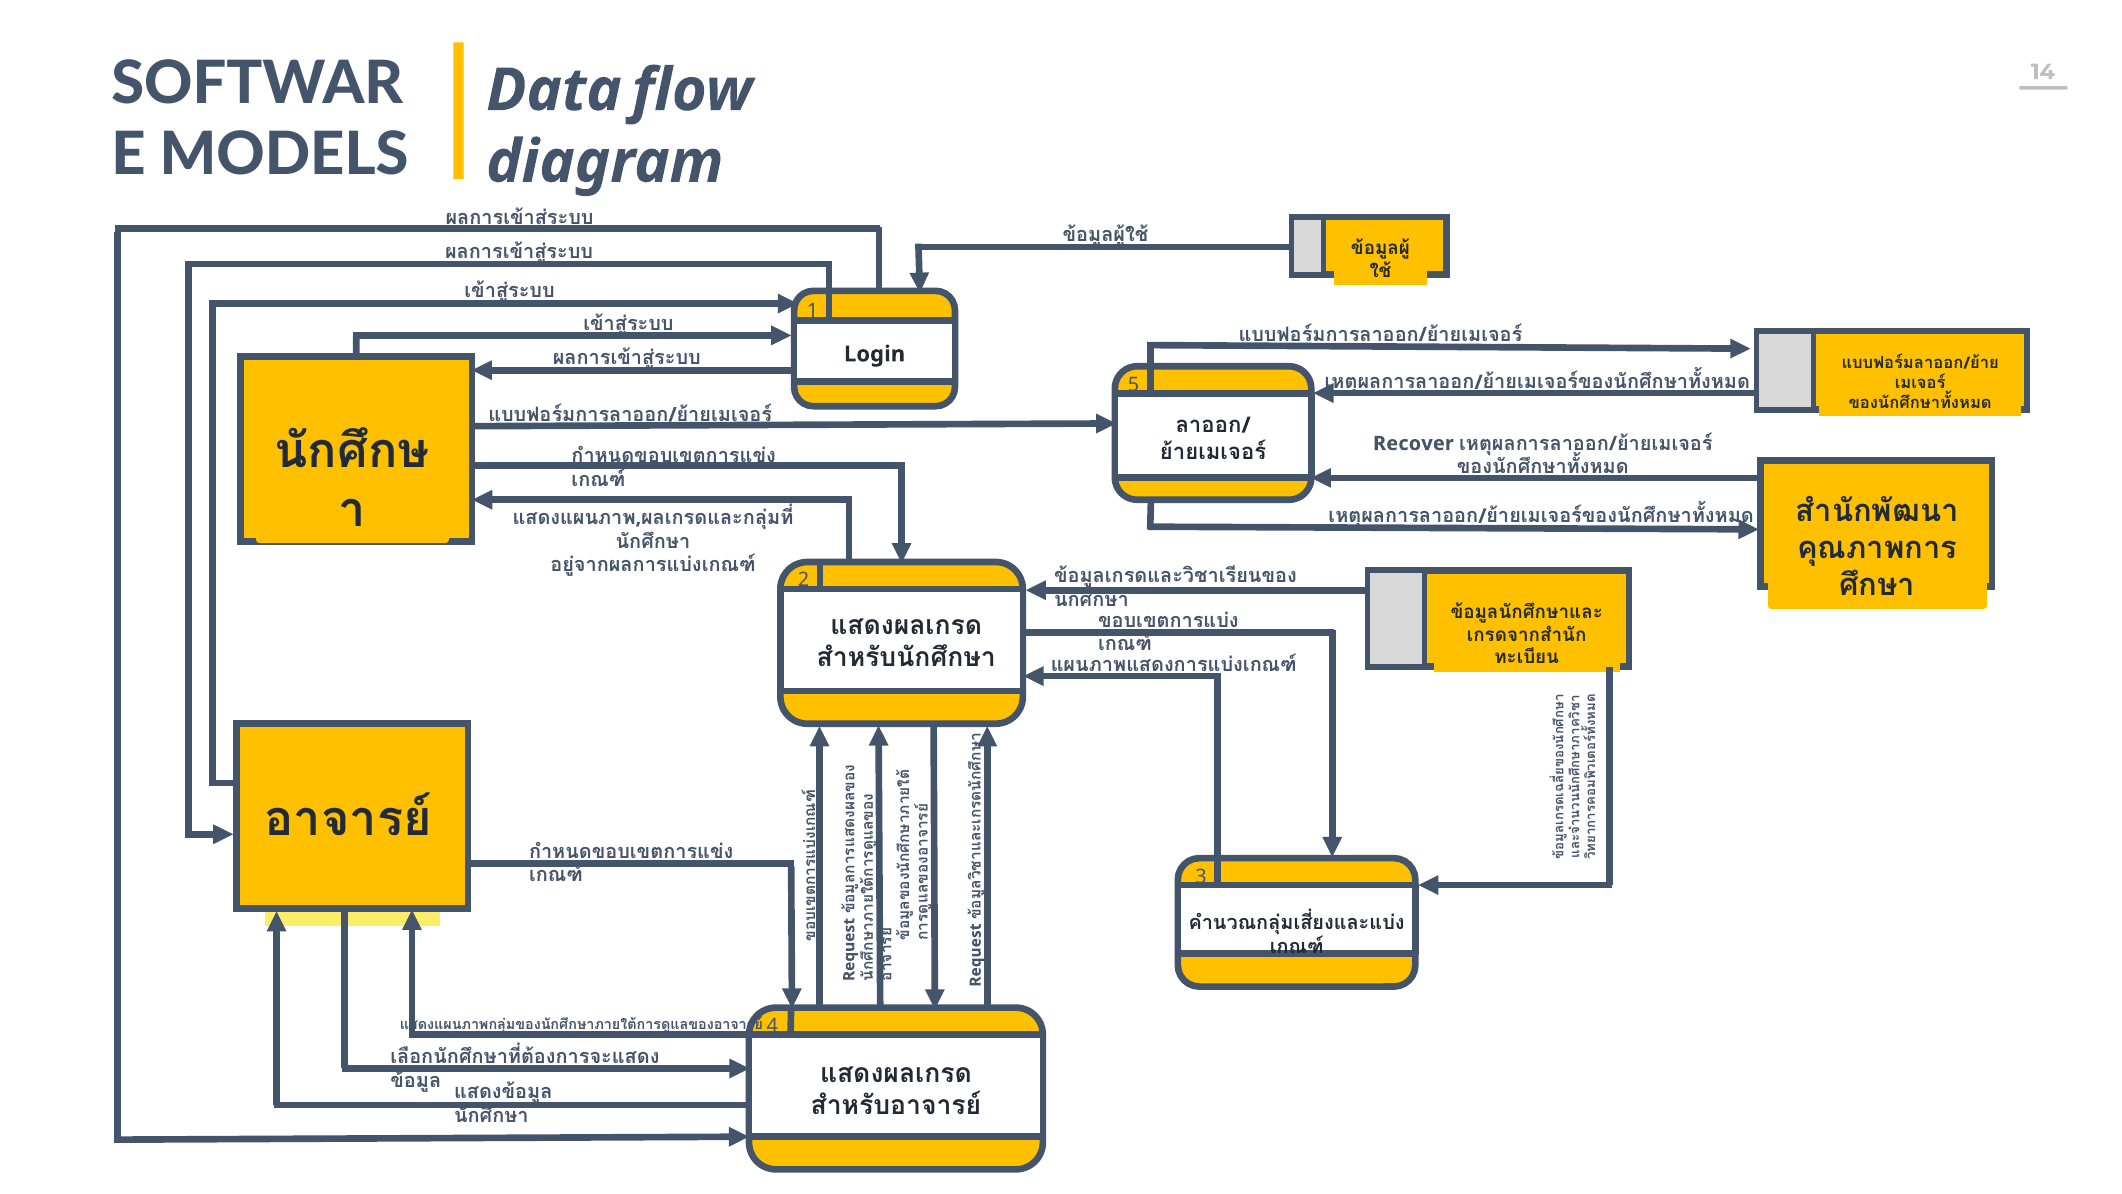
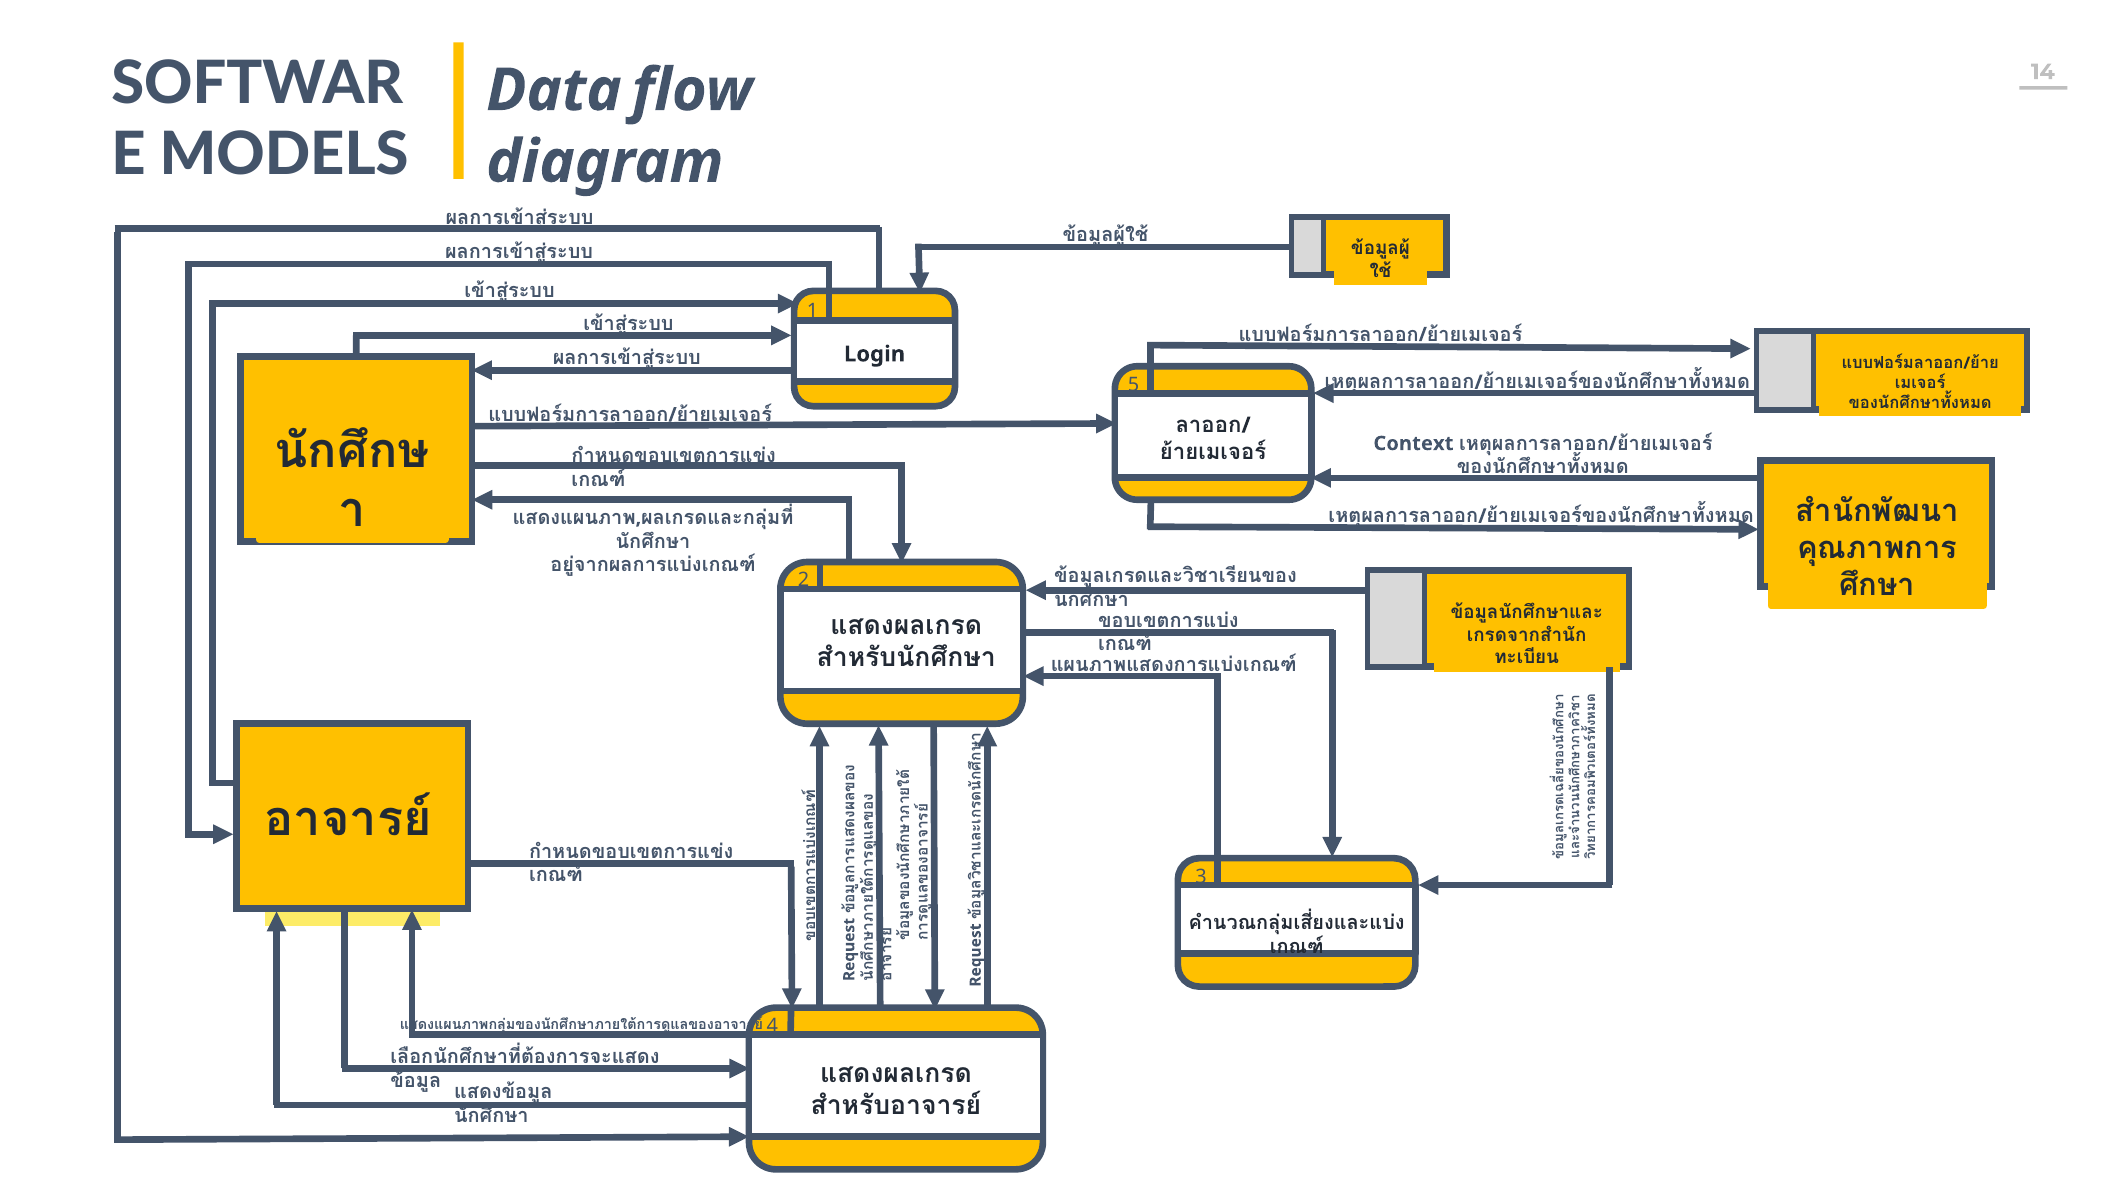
Recover: Recover -> Context (1413, 443)
